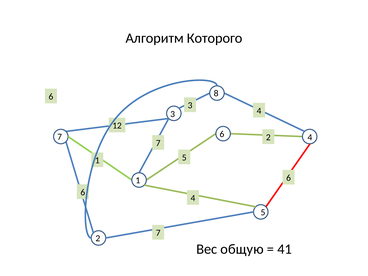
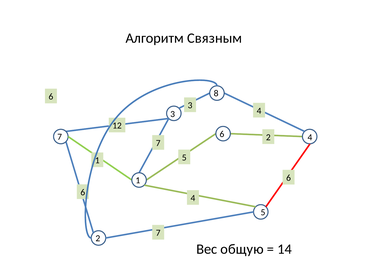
Которого: Которого -> Связным (215, 38)
41: 41 -> 14 (285, 249)
